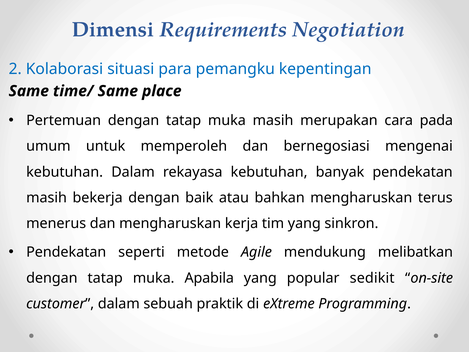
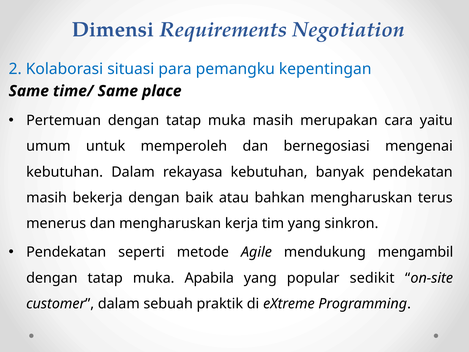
pada: pada -> yaitu (436, 120)
melibatkan: melibatkan -> mengambil (415, 252)
